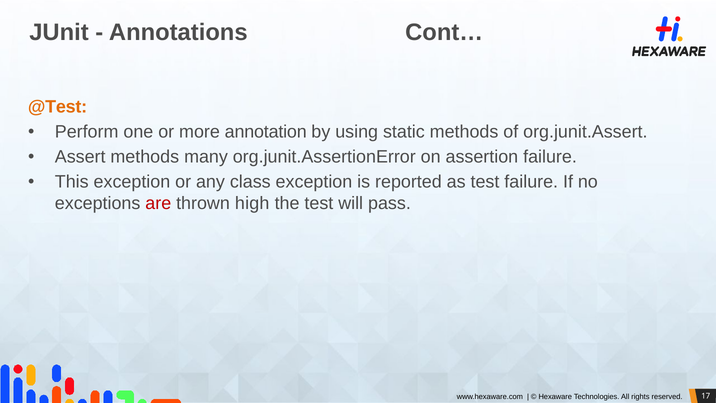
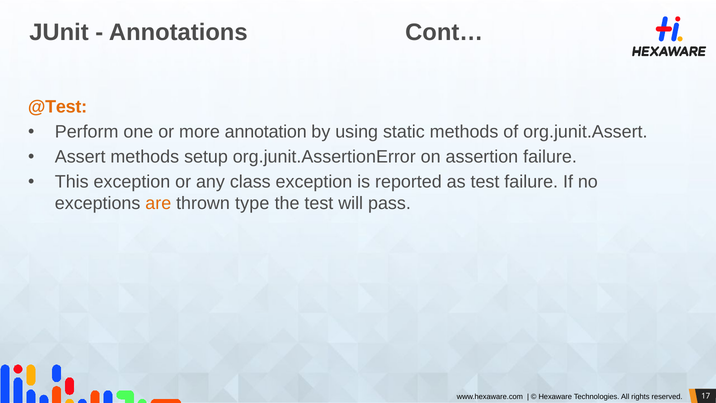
many: many -> setup (206, 157)
are colour: red -> orange (158, 203)
high: high -> type (252, 203)
